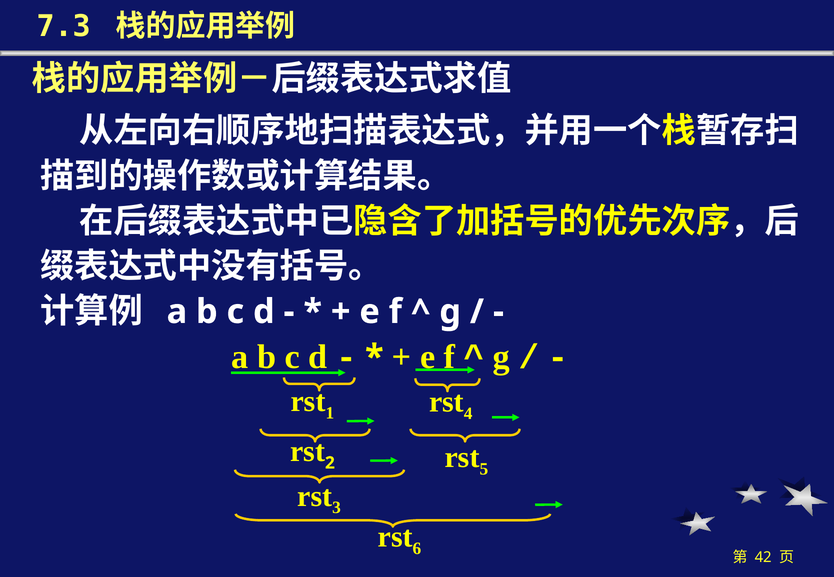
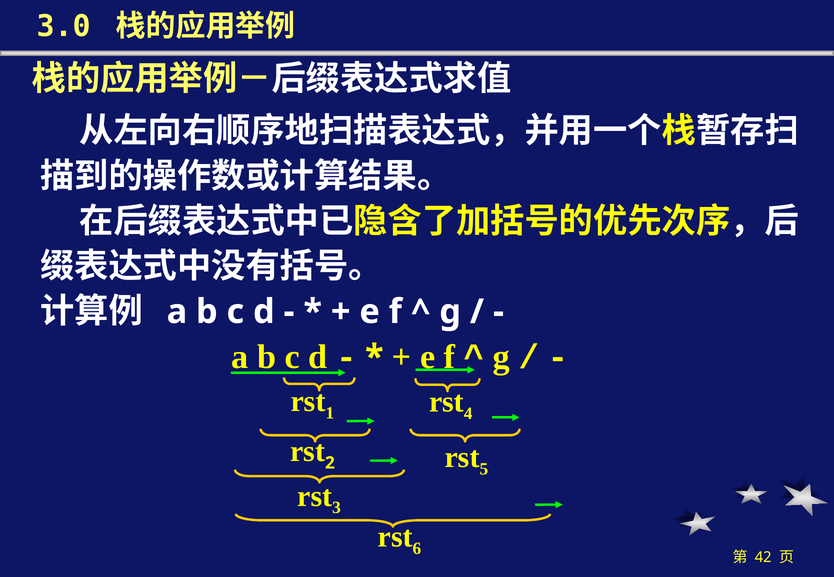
7.3: 7.3 -> 3.0 (64, 26)
